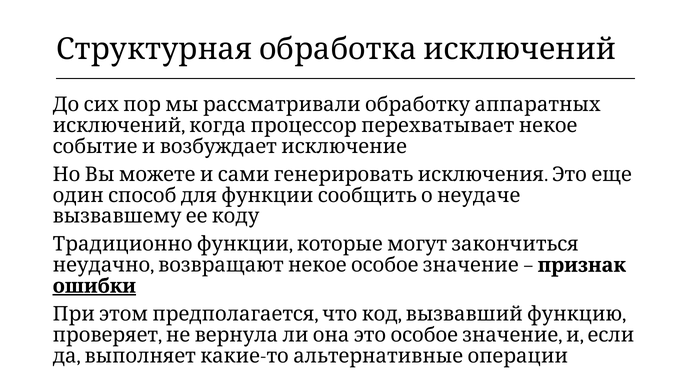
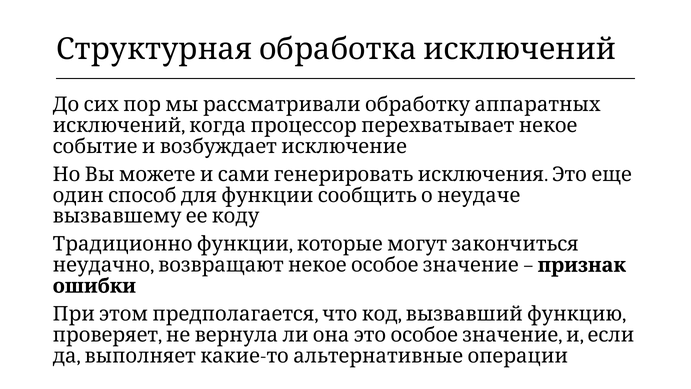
ошибки underline: present -> none (94, 286)
